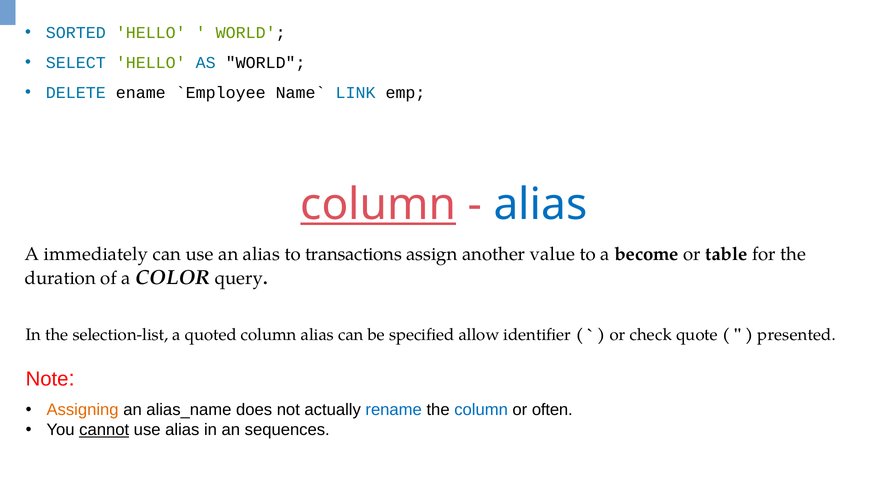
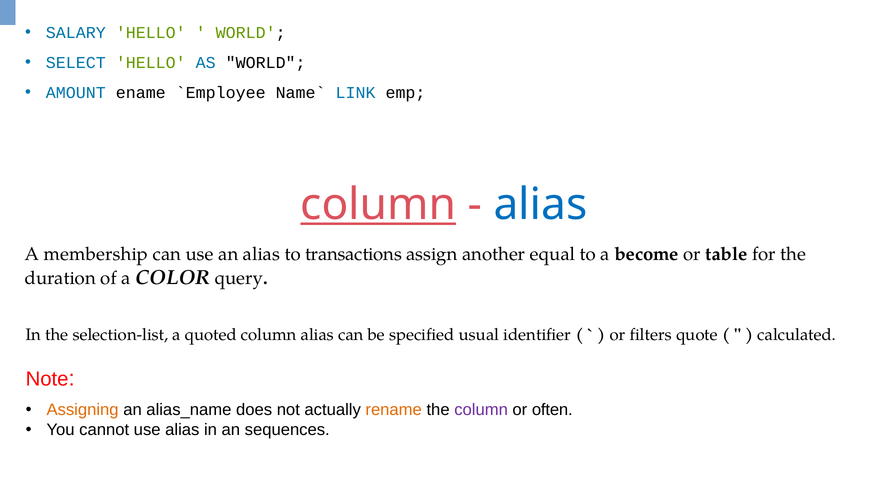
SORTED: SORTED -> SALARY (76, 33)
DELETE: DELETE -> AMOUNT (76, 93)
immediately: immediately -> membership (96, 254)
value: value -> equal (553, 254)
allow: allow -> usual (479, 335)
check: check -> filters (651, 335)
presented: presented -> calculated (797, 335)
rename colour: blue -> orange (394, 410)
column colour: blue -> purple (481, 410)
cannot underline: present -> none (104, 430)
